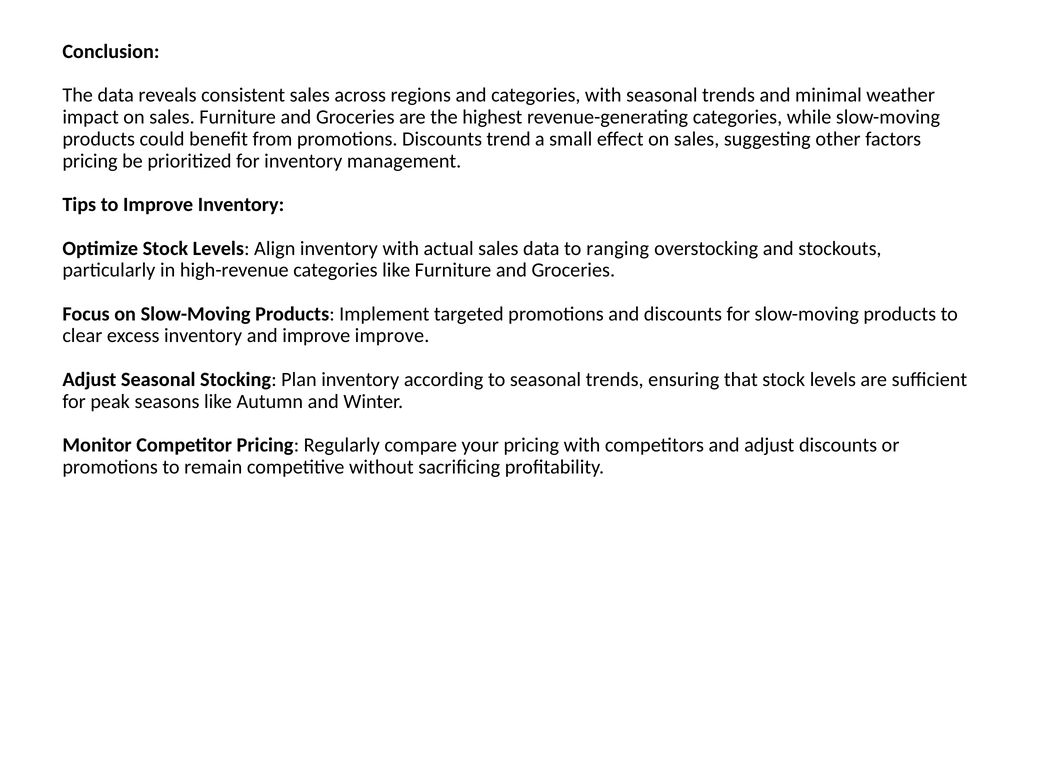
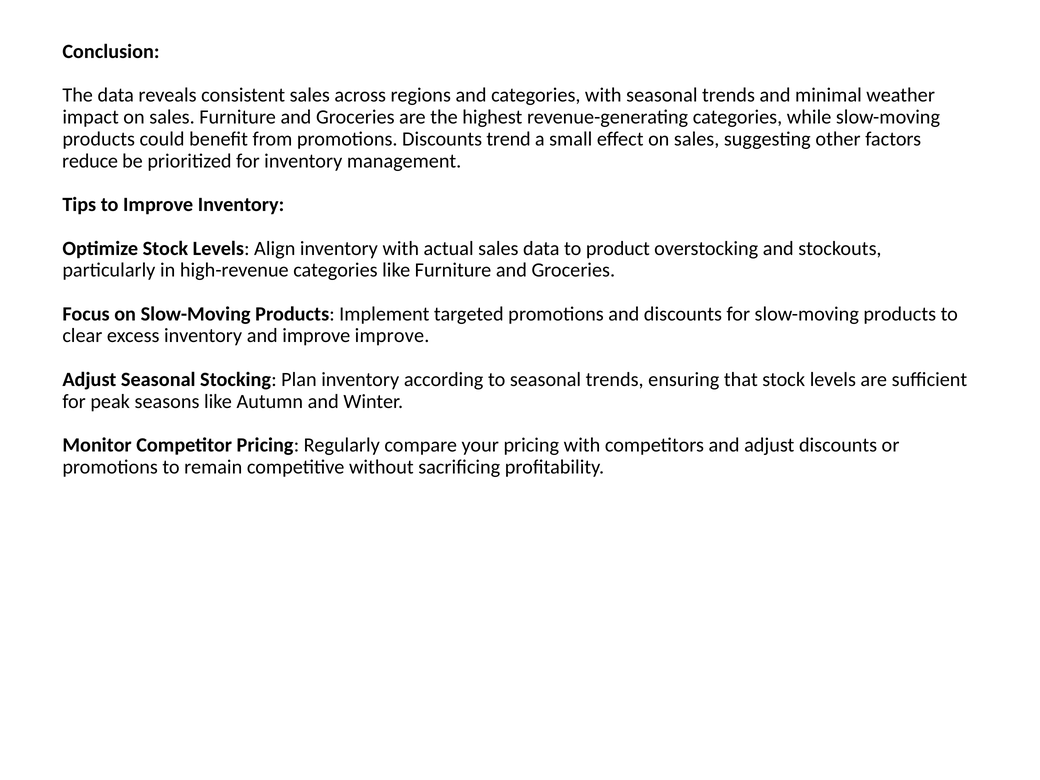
pricing: pricing -> reduce (90, 161)
ranging: ranging -> product (618, 248)
